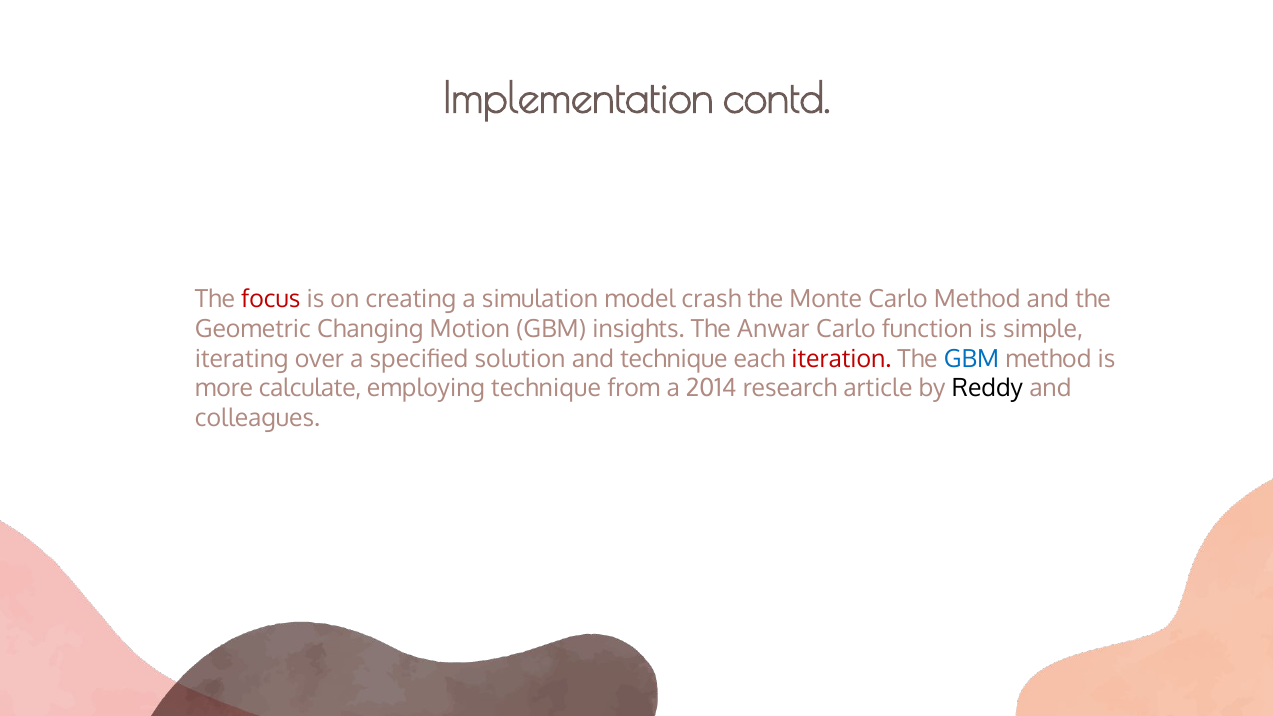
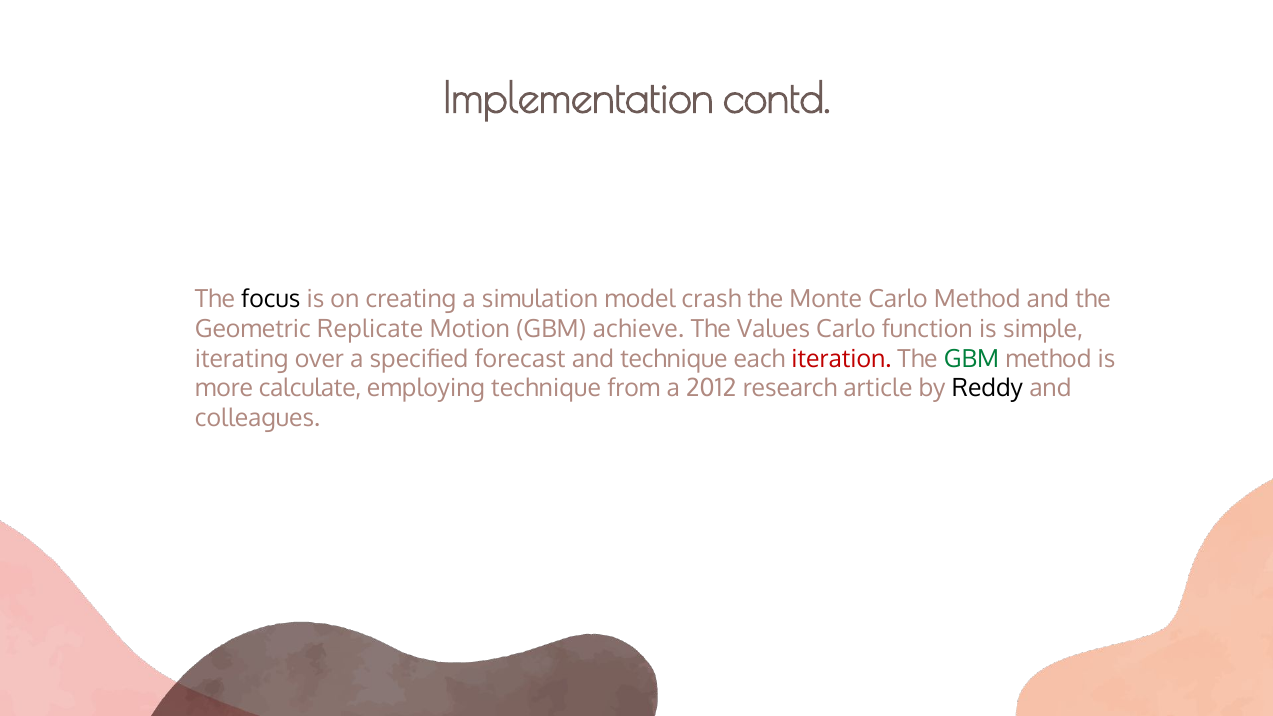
focus colour: red -> black (271, 300)
Changing: Changing -> Replicate (370, 329)
insights: insights -> achieve (638, 329)
Anwar: Anwar -> Values (774, 329)
solution: solution -> forecast (520, 359)
GBM colour: blue -> green (971, 359)
2014: 2014 -> 2012 (711, 389)
